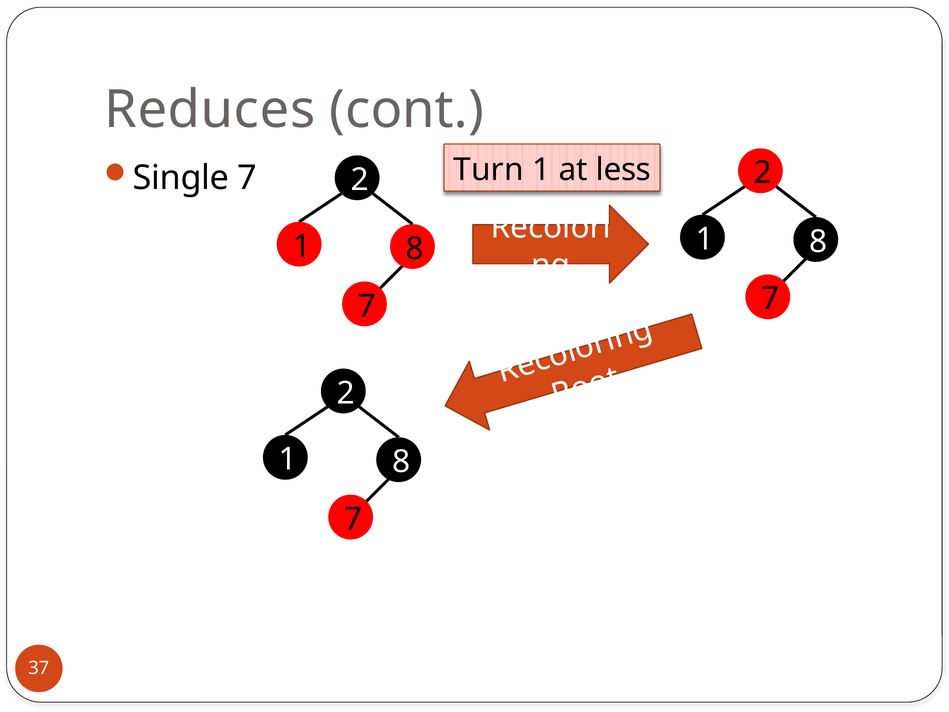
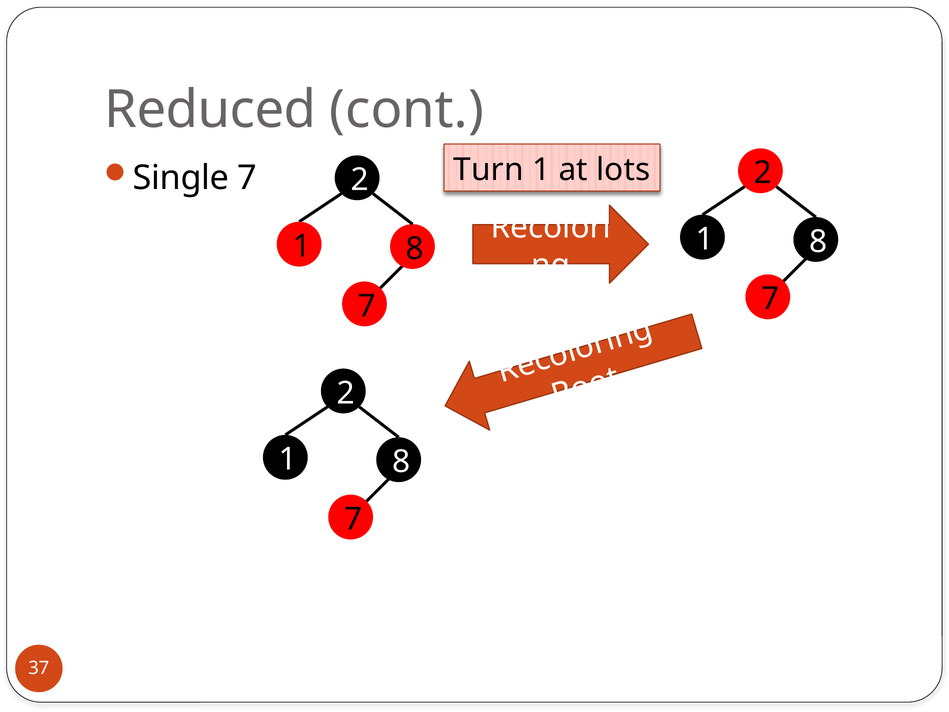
Reduces: Reduces -> Reduced (210, 110)
less: less -> lots (623, 170)
